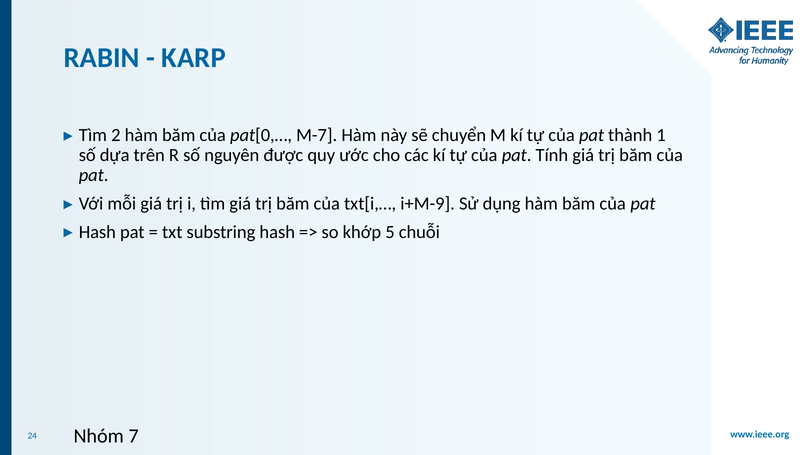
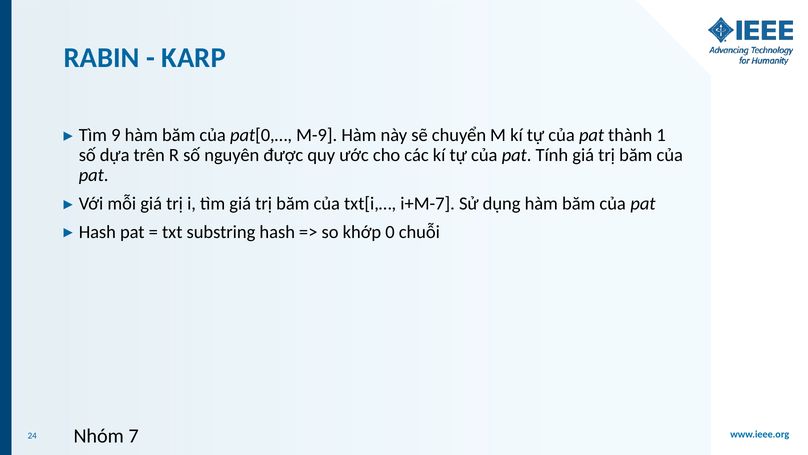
2: 2 -> 9 (116, 135)
M-7: M-7 -> M-9 (317, 135)
i+M-9: i+M-9 -> i+M-7 (428, 203)
5: 5 -> 0 (390, 232)
